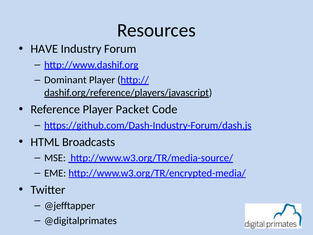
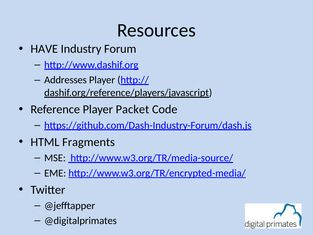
Dominant: Dominant -> Addresses (65, 80)
Broadcasts: Broadcasts -> Fragments (89, 142)
